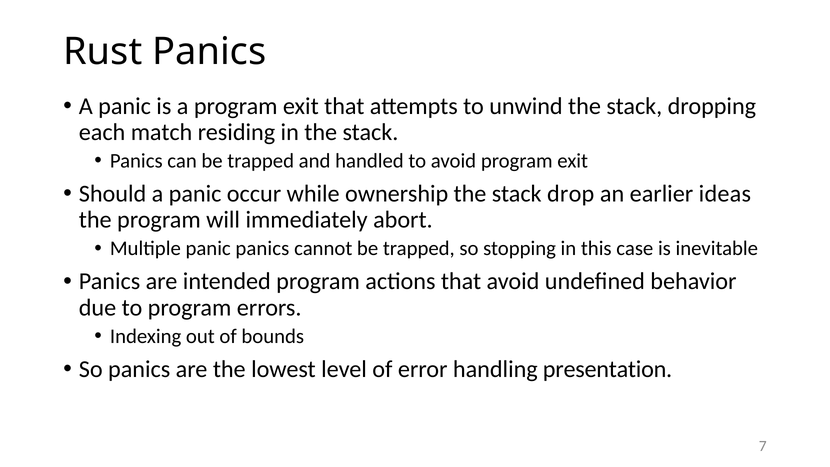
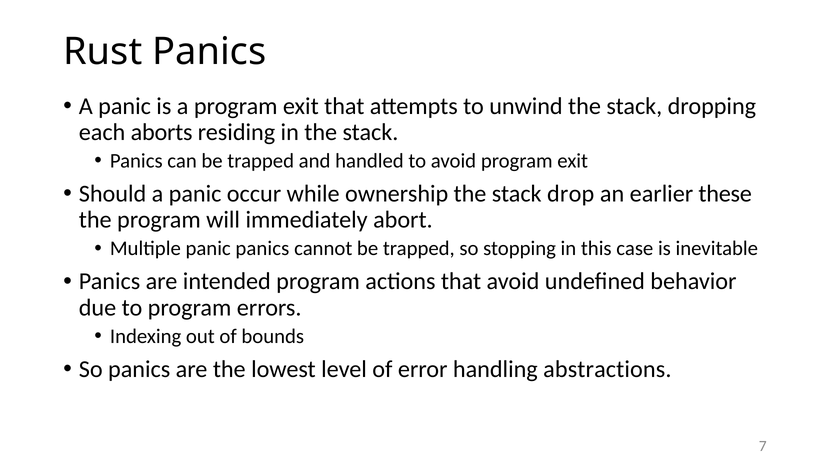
match: match -> aborts (162, 132)
ideas: ideas -> these (725, 194)
presentation: presentation -> abstractions (607, 369)
